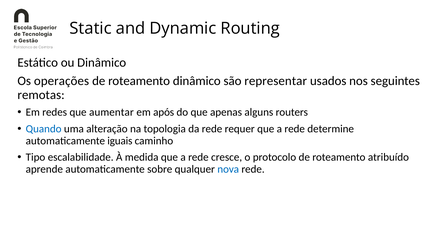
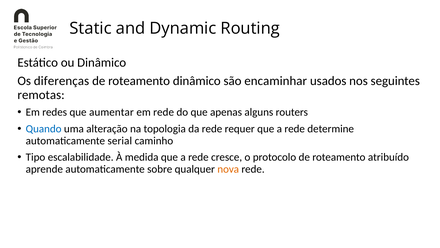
operações: operações -> diferenças (62, 81)
representar: representar -> encaminhar (276, 81)
em após: após -> rede (164, 112)
iguais: iguais -> serial (120, 140)
nova colour: blue -> orange (228, 169)
